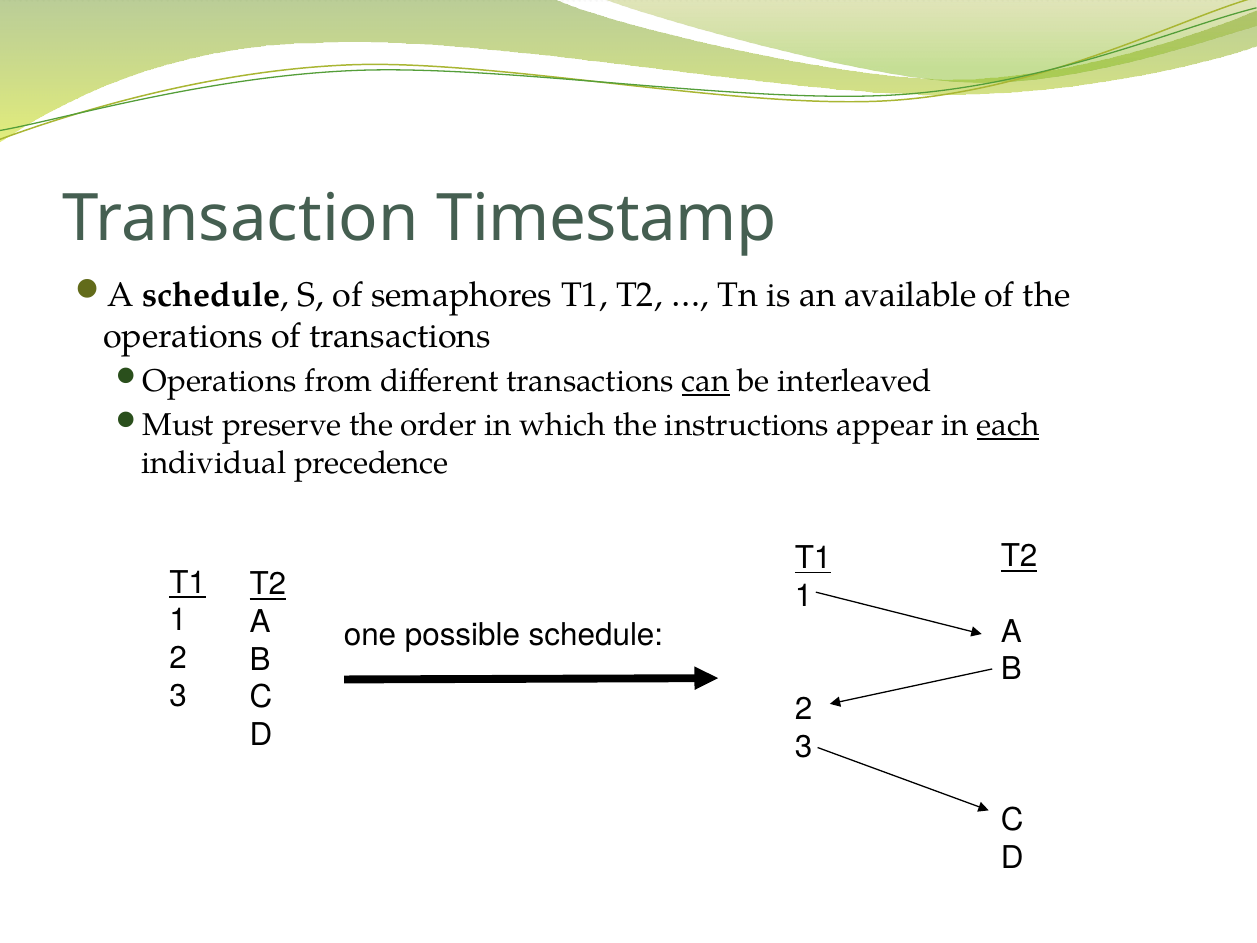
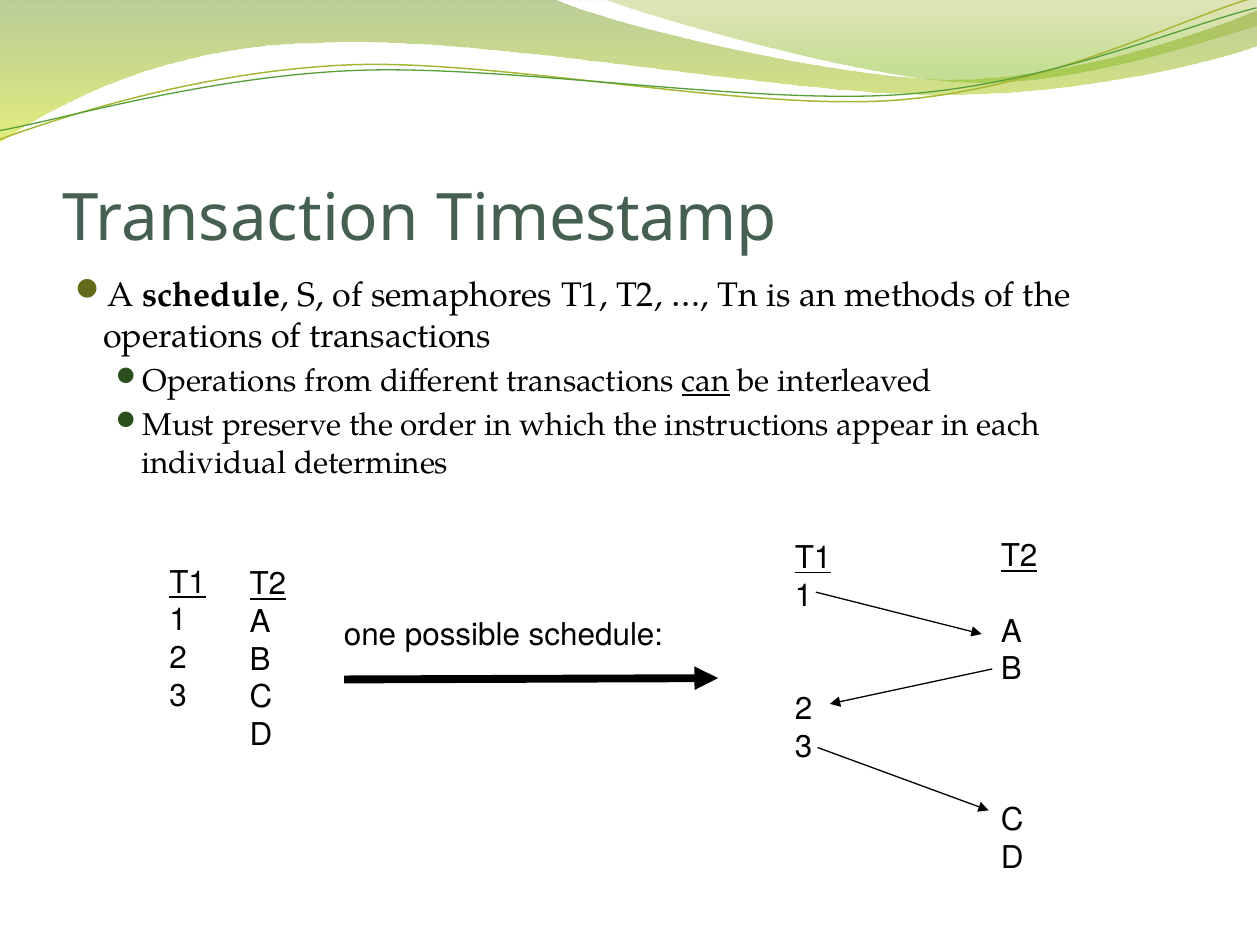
available: available -> methods (910, 295)
each underline: present -> none (1008, 425)
precedence: precedence -> determines (371, 463)
